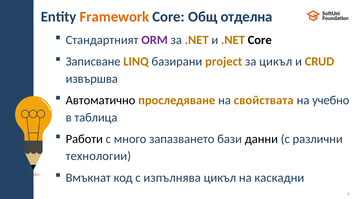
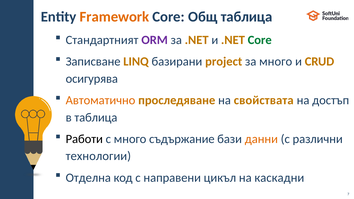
Общ отделна: отделна -> таблица (247, 17)
Core colour: black -> green (260, 40)
за цикъл: цикъл -> много (276, 62)
извършва: извършва -> осигурява (92, 79)
Автоматично colour: black -> orange (100, 100)
учебно: учебно -> достъп (331, 100)
запазването: запазването -> съдържание (182, 139)
данни colour: black -> orange (261, 139)
Вмъкнат: Вмъкнат -> Отделна (88, 178)
изпълнява: изпълнява -> направени (172, 178)
